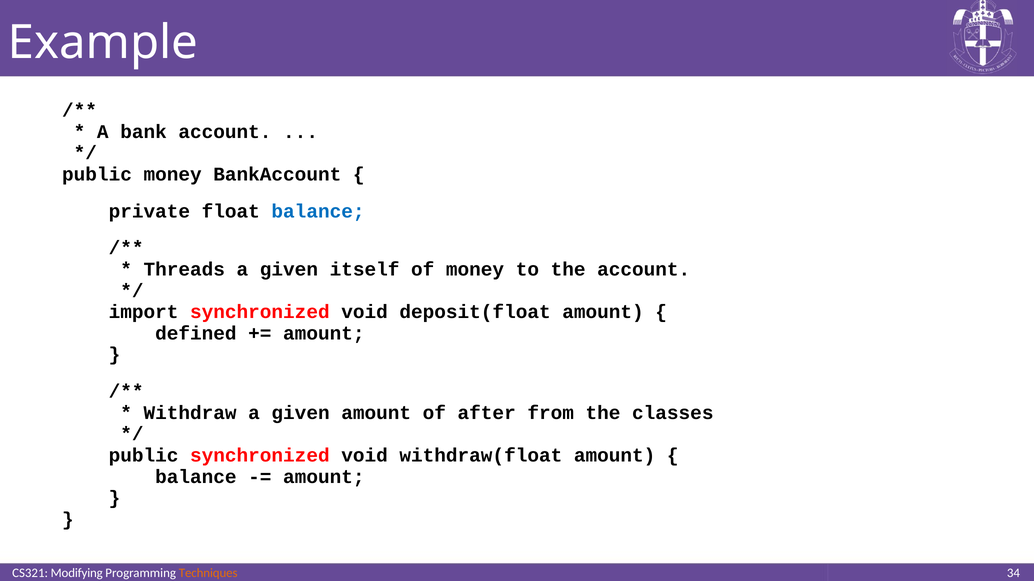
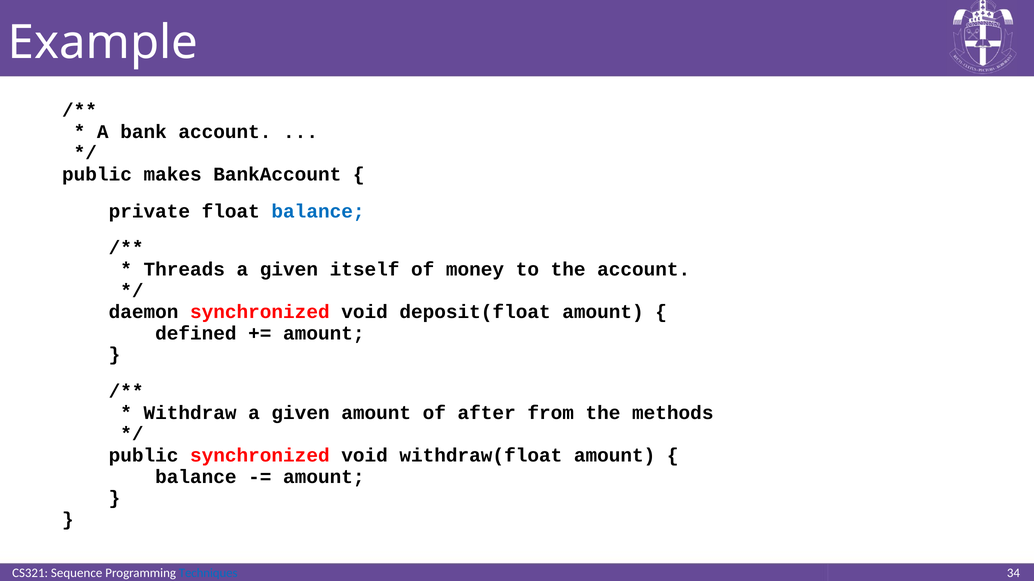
public money: money -> makes (173, 175)
import: import -> daemon (144, 312)
classes: classes -> methods (673, 413)
Modifying: Modifying -> Sequence (77, 574)
Techniques colour: orange -> blue (208, 574)
